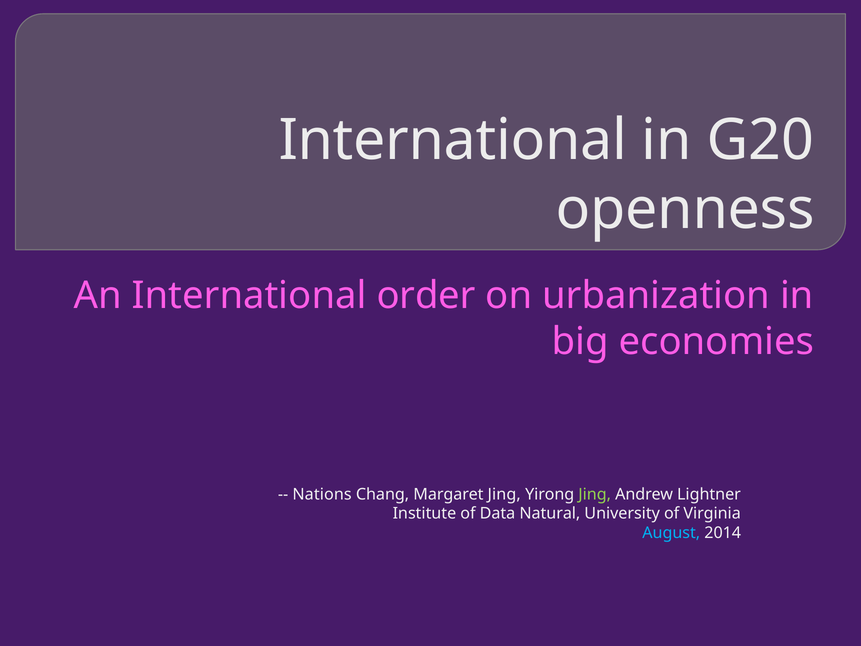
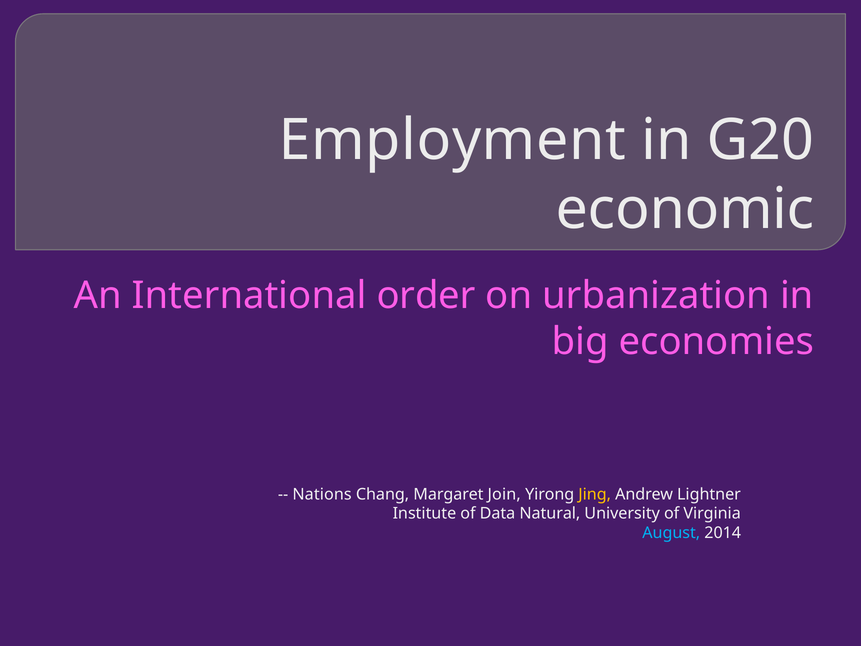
International: International -> Employment (452, 140)
openness: openness -> economic (685, 209)
Margaret Jing: Jing -> Join (504, 494)
Jing colour: light green -> yellow (595, 494)
